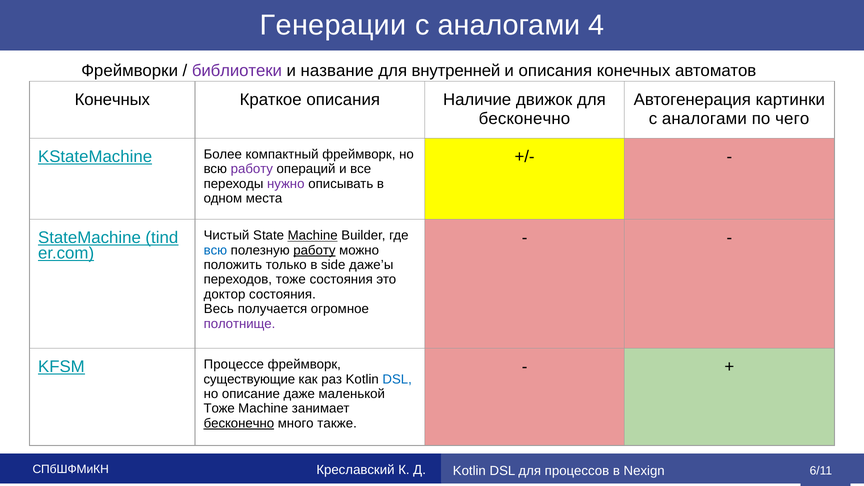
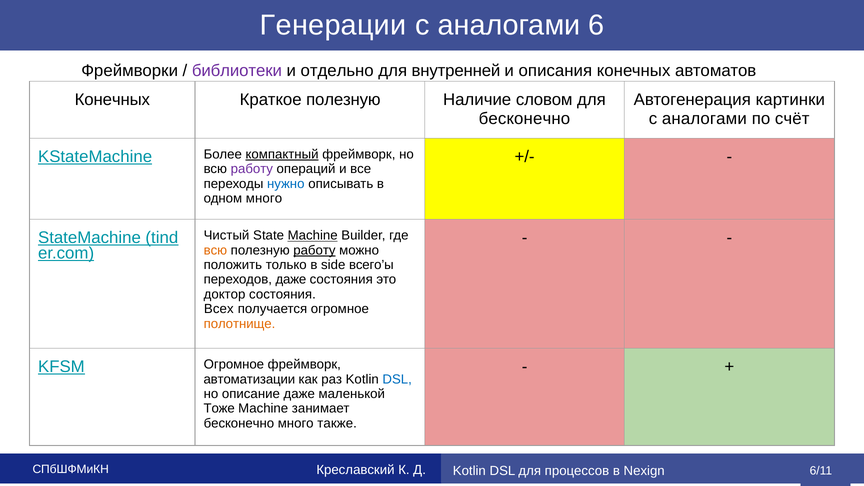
4: 4 -> 6 (597, 25)
и название: название -> отдельно (337, 70)
Краткое описания: описания -> полезную (343, 100)
движок: движок -> словом (544, 100)
чего: чего -> счёт (792, 119)
компактный underline: none -> present (282, 154)
нужно colour: purple -> blue (286, 184)
одном места: места -> много (264, 198)
всю colour: blue -> orange (215, 250)
даже’ы: даже’ы -> всего’ы (371, 265)
переходов тоже: тоже -> даже (291, 280)
Весь: Весь -> Всех (219, 309)
полотнище colour: purple -> orange (240, 324)
KFSM Процессе: Процессе -> Огромное (234, 365)
существующие: существующие -> автоматизации (249, 379)
бесконечно underline: present -> none (239, 423)
